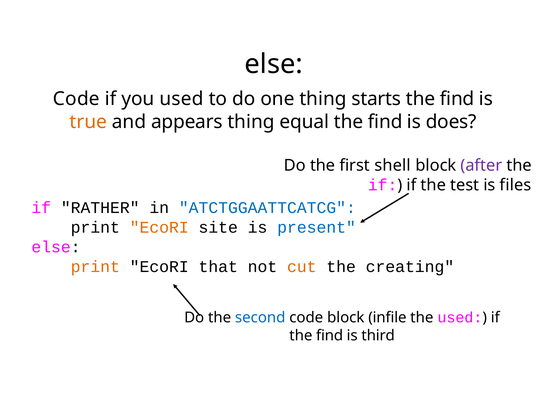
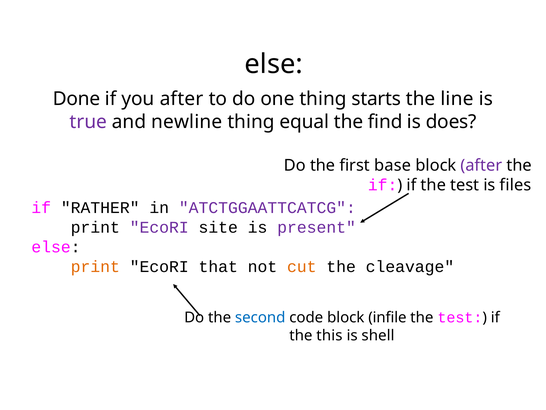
Code: Code -> Done (77, 99)
you used: used -> after (182, 99)
find: find -> line (457, 99)
true colour: orange -> purple (88, 122)
appears: appears -> newline (187, 122)
shell: shell -> base (393, 165)
ATCTGGAATTCATCG colour: blue -> purple (267, 208)
EcoRI colour: orange -> purple (159, 227)
present colour: blue -> purple (317, 227)
creating: creating -> cleavage (410, 267)
used: used -> test (460, 317)
find: find -> this (329, 335)
third: third -> shell (378, 335)
